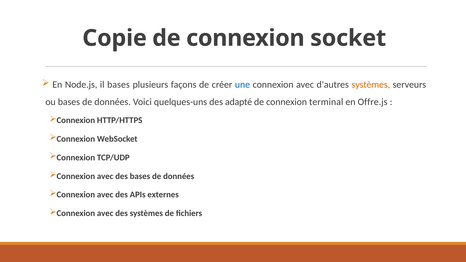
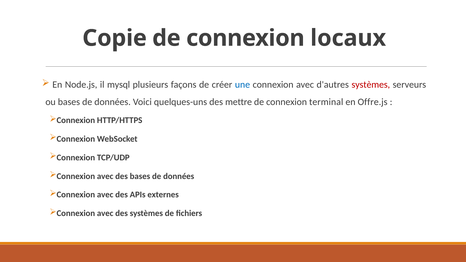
socket: socket -> locaux (348, 38)
il bases: bases -> mysql (119, 85)
systèmes colour: orange -> red (371, 85)
adapté: adapté -> mettre (239, 102)
